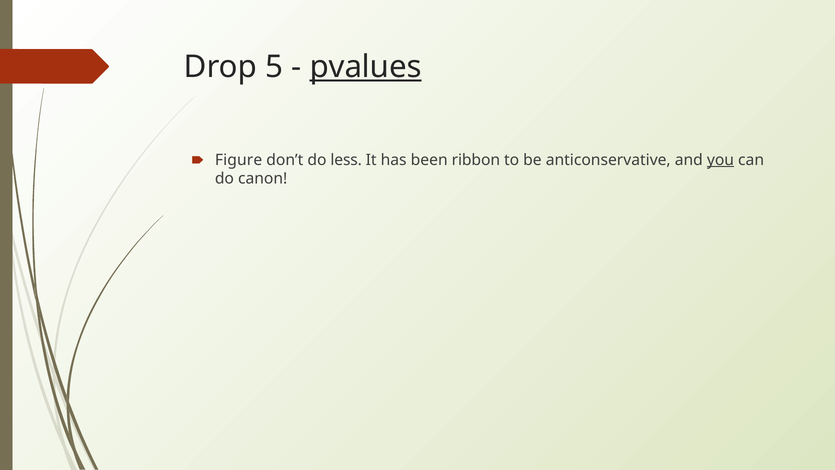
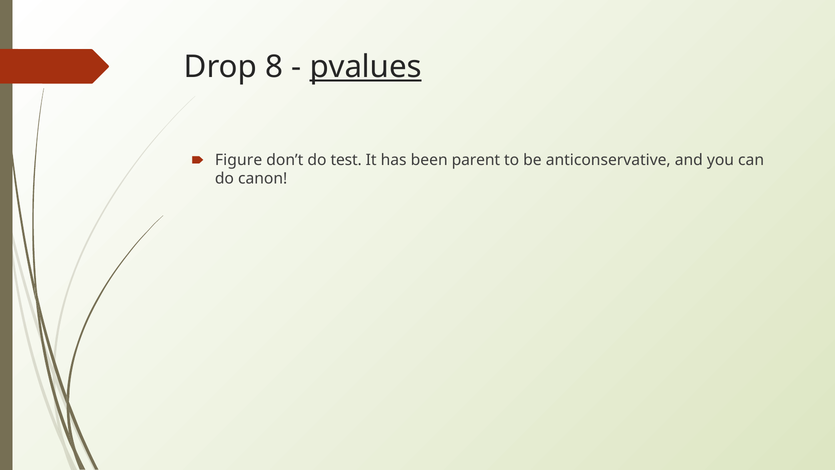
5: 5 -> 8 (274, 67)
less: less -> test (346, 160)
ribbon: ribbon -> parent (476, 160)
you underline: present -> none (720, 160)
